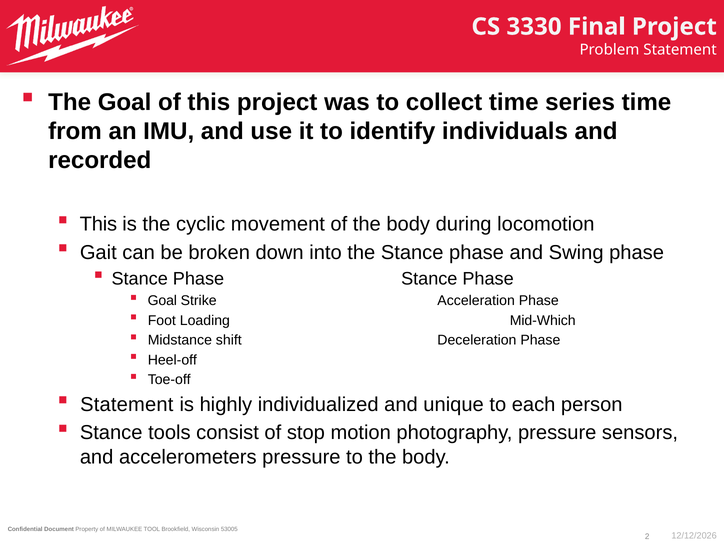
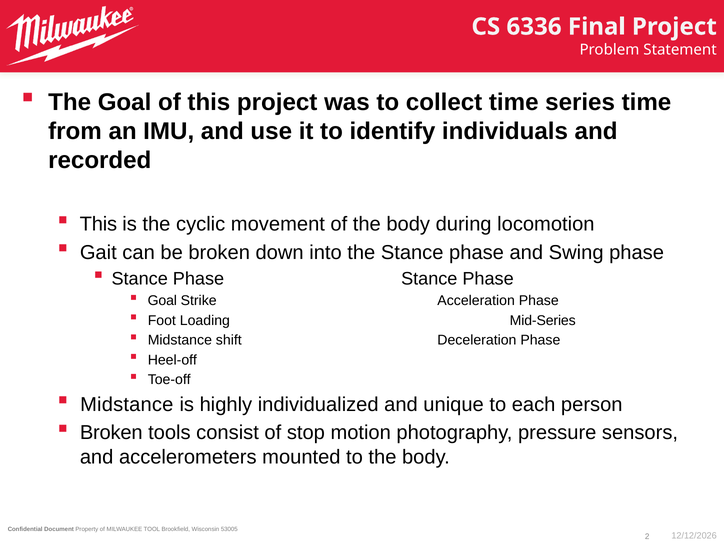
3330: 3330 -> 6336 (534, 27)
Mid-Which: Mid-Which -> Mid-Series (543, 320)
Statement: Statement -> Midstance (127, 405)
Stance: Stance -> Broken (111, 433)
accelerometers pressure: pressure -> mounted (301, 457)
